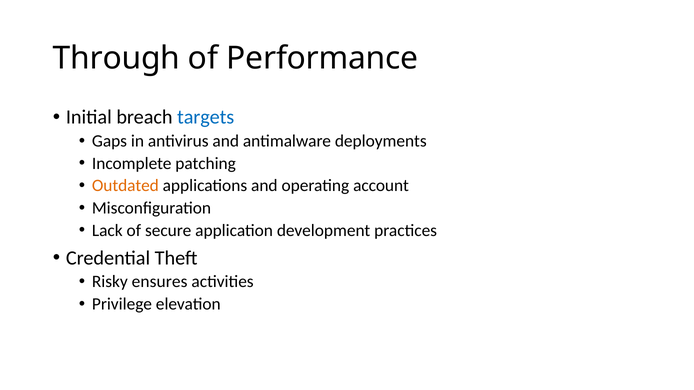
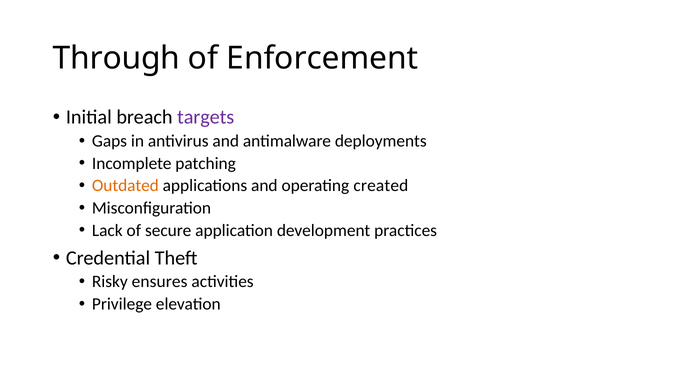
Performance: Performance -> Enforcement (322, 58)
targets colour: blue -> purple (206, 117)
account: account -> created (381, 186)
